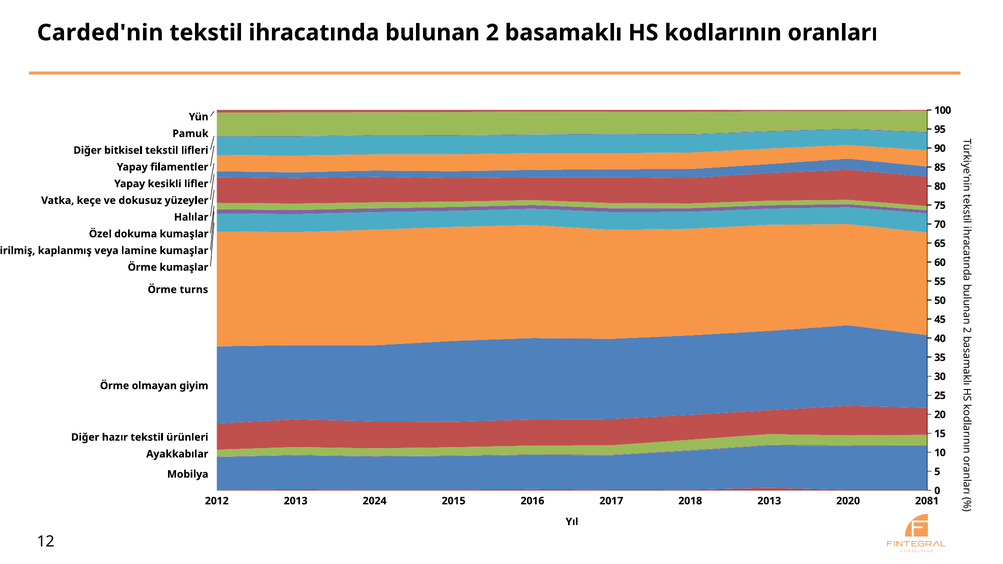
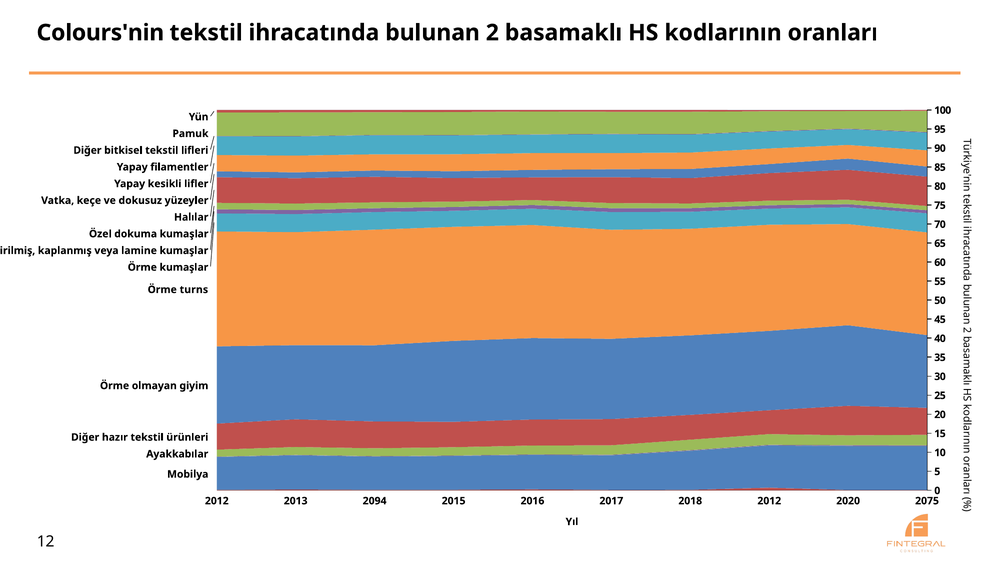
Carded'nin: Carded'nin -> Colours'nin (100, 33)
2024: 2024 -> 2094 (375, 501)
2018 2013: 2013 -> 2012 (769, 501)
2081: 2081 -> 2075 (927, 501)
